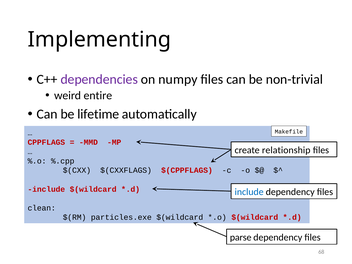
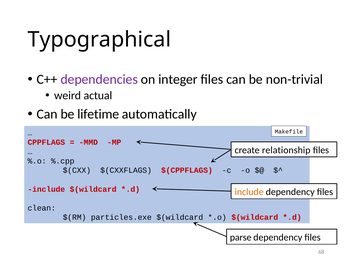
Implementing: Implementing -> Typographical (99, 39)
numpy: numpy -> integer (178, 79)
entire: entire -> actual (98, 96)
include colour: blue -> orange (249, 192)
